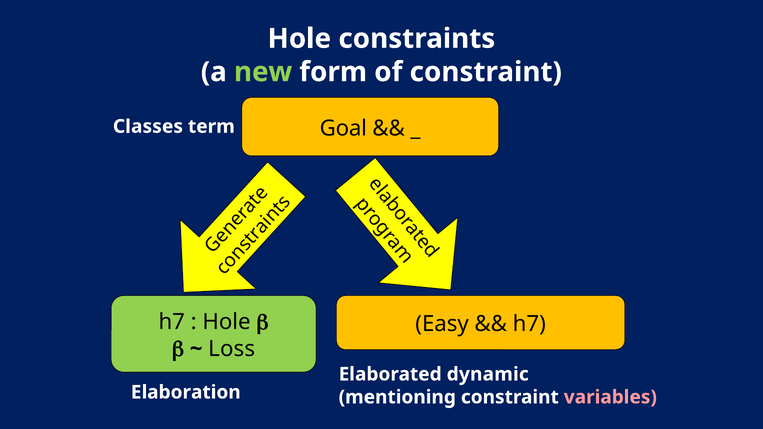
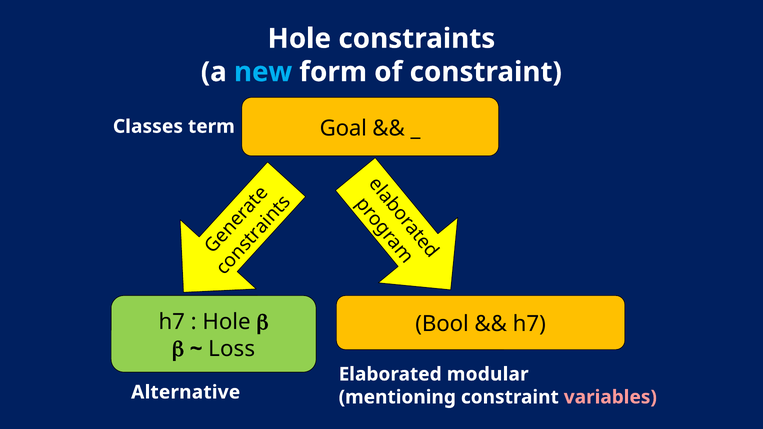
new colour: light green -> light blue (263, 72)
Easy: Easy -> Bool (442, 324)
dynamic: dynamic -> modular (488, 374)
Elaboration: Elaboration -> Alternative (186, 392)
